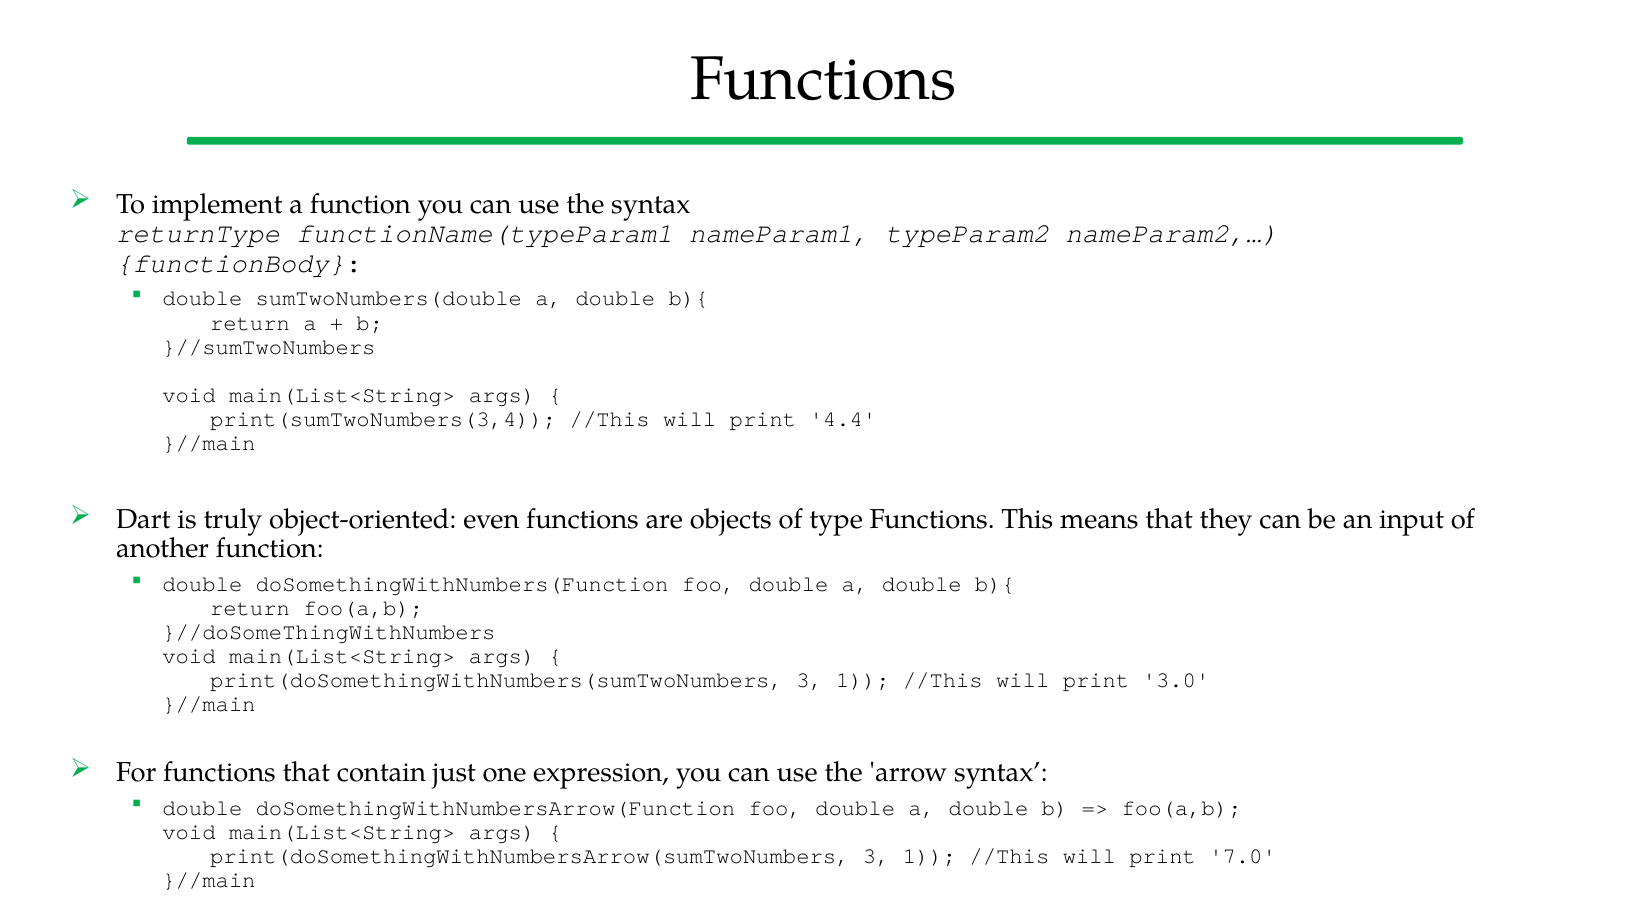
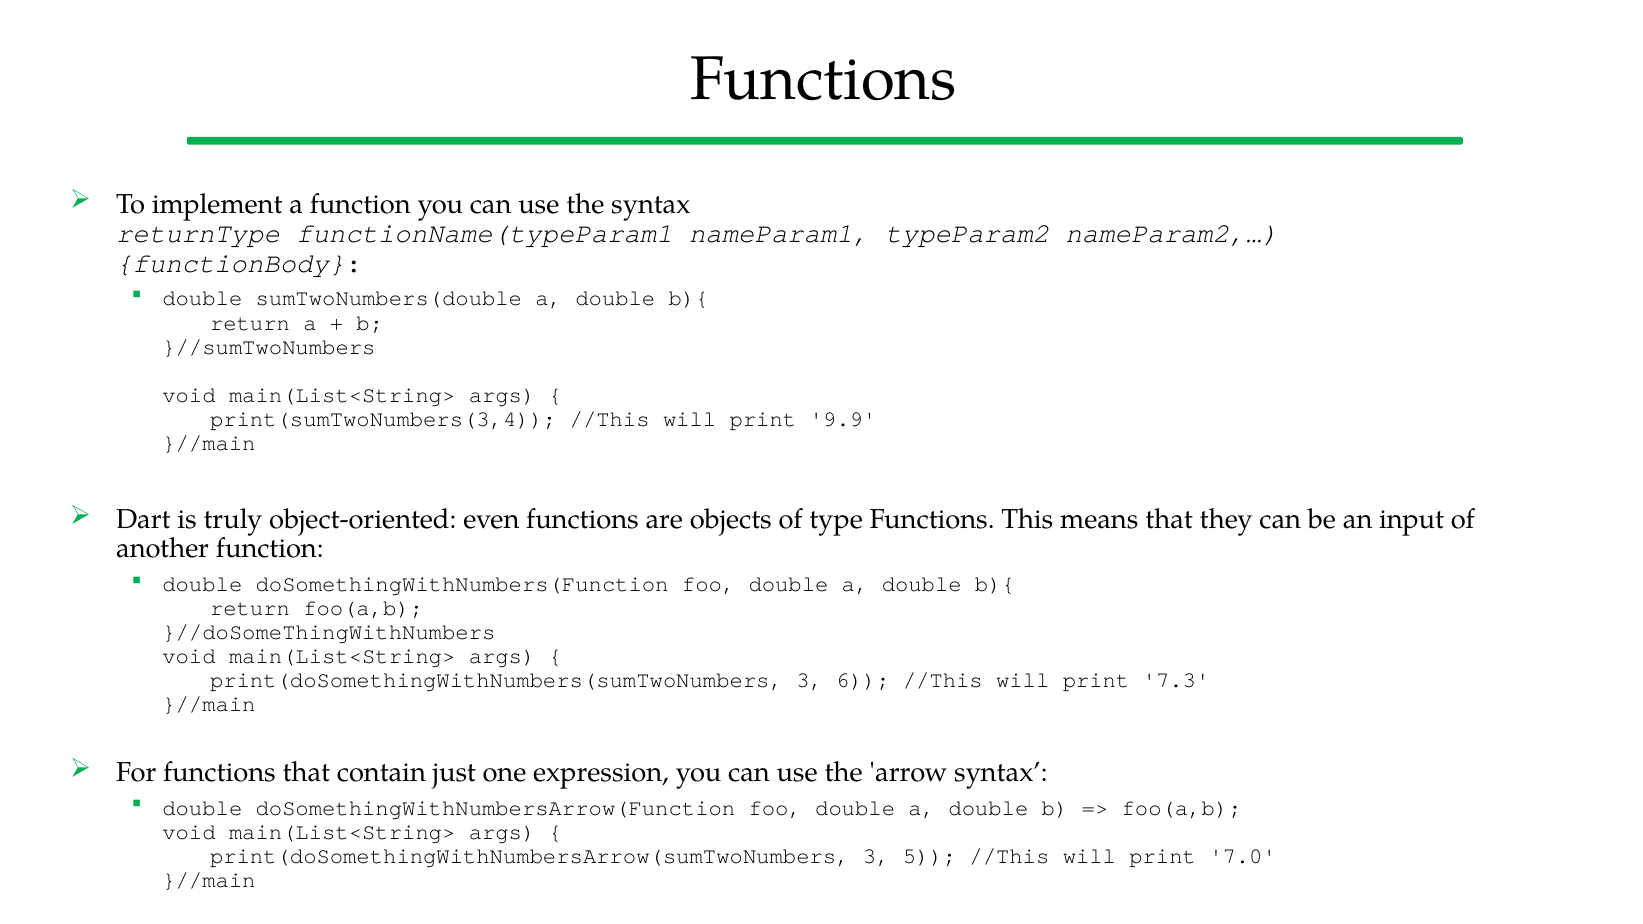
4.4: 4.4 -> 9.9 (843, 419)
print(doSomethingWithNumbers(sumTwoNumbers 3 1: 1 -> 6 (863, 681)
3.0: 3.0 -> 7.3 (1176, 681)
print(doSomethingWithNumbersArrow(sumTwoNumbers 3 1: 1 -> 5 (930, 856)
